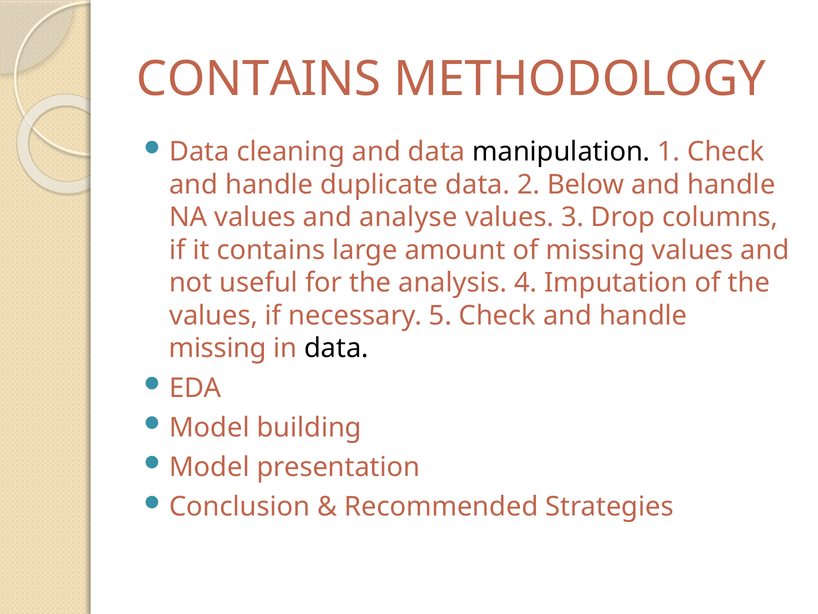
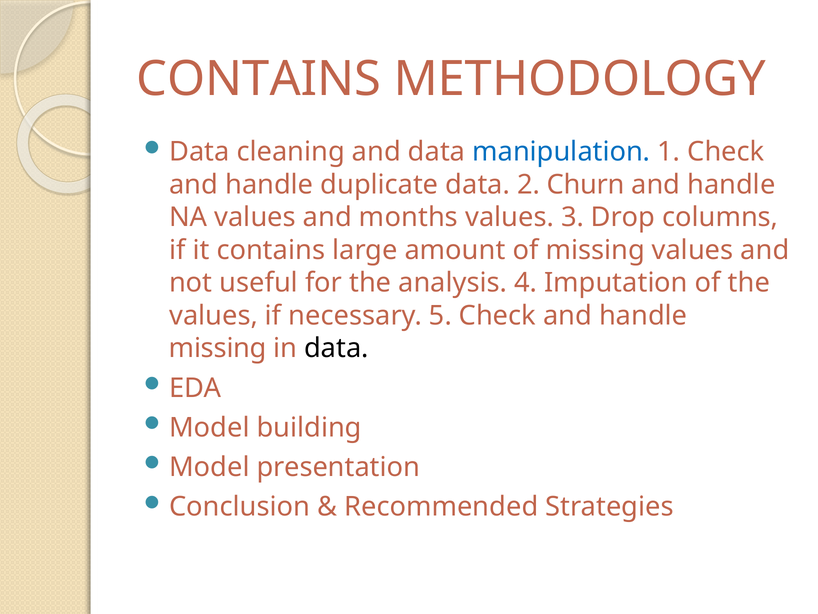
manipulation colour: black -> blue (561, 152)
Below: Below -> Churn (586, 185)
analyse: analyse -> months (408, 217)
